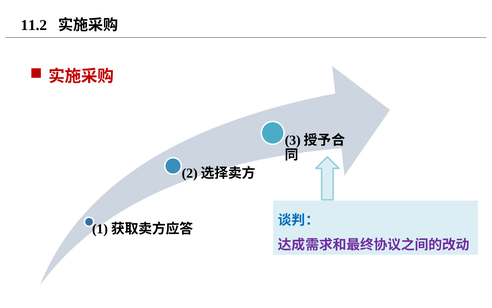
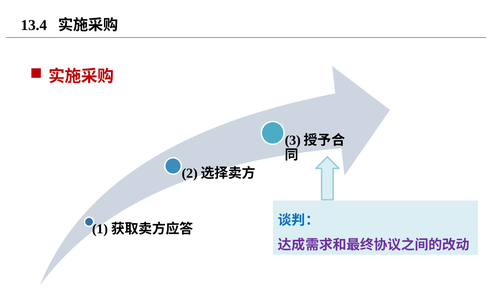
11.2: 11.2 -> 13.4 (34, 25)
